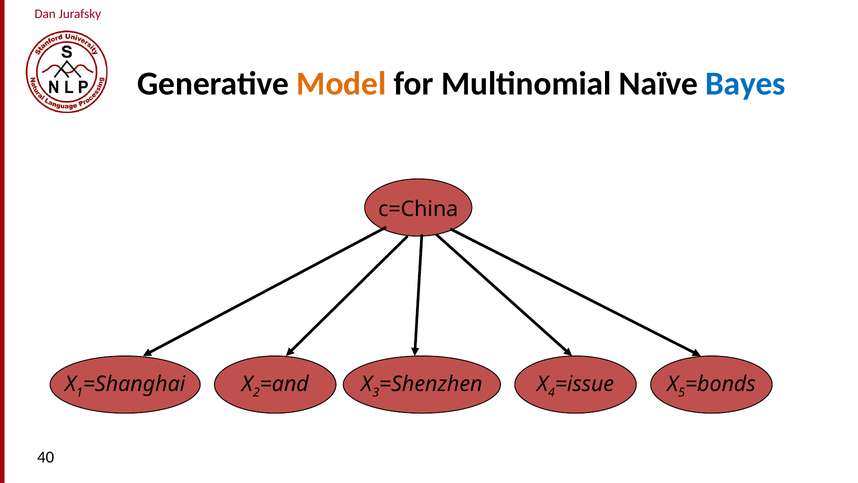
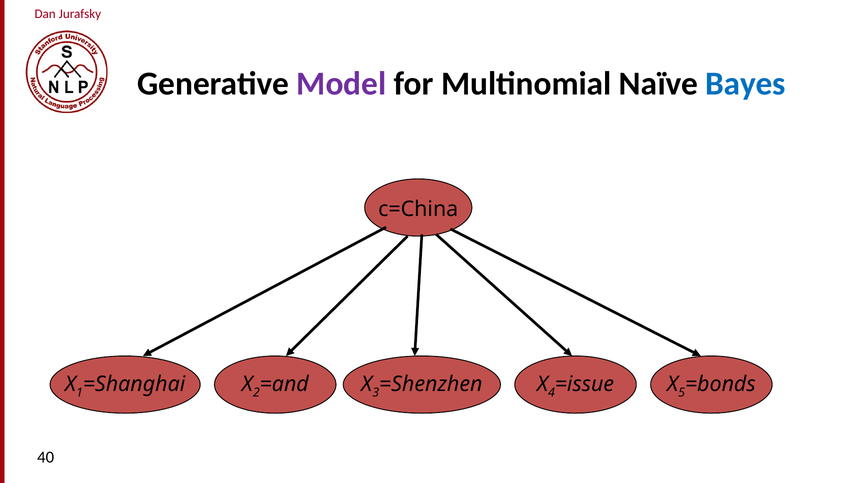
Model colour: orange -> purple (341, 83)
